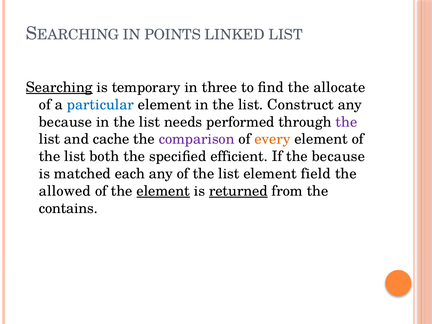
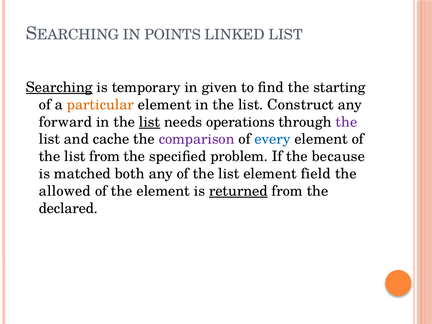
three: three -> given (219, 87)
allocate: allocate -> starting (340, 87)
particular colour: blue -> orange (100, 105)
because: because -> forward (65, 122)
list underline: none -> present (150, 122)
performed: performed -> operations (240, 122)
every colour: orange -> blue (273, 139)
list both: both -> from (105, 156)
efficient: efficient -> problem (239, 156)
each: each -> both (130, 174)
element underline: present -> none (163, 191)
contains: contains -> declared (68, 208)
